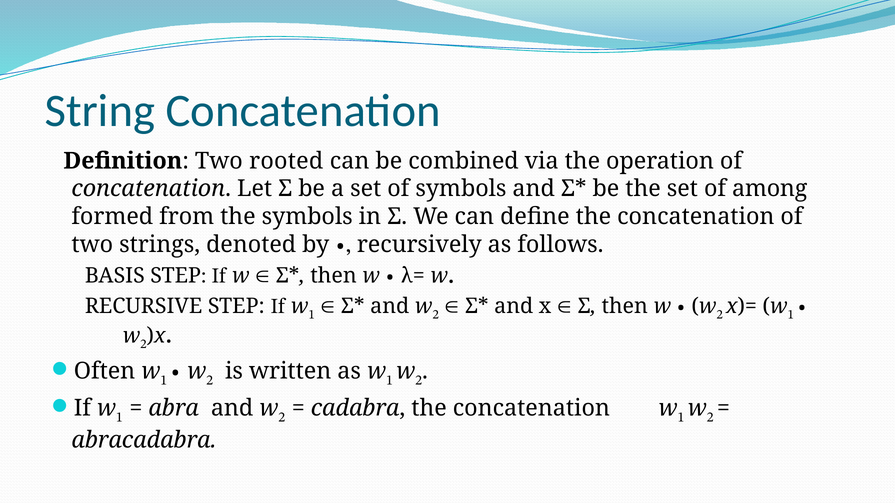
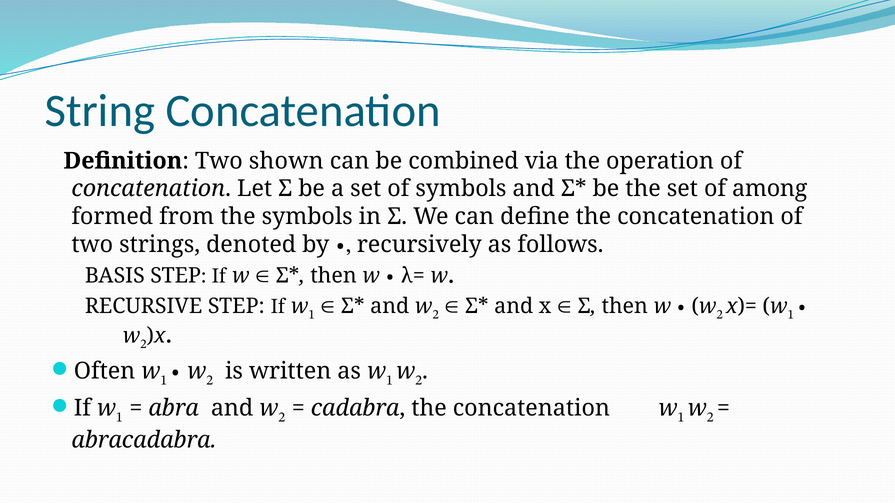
rooted: rooted -> shown (286, 161)
